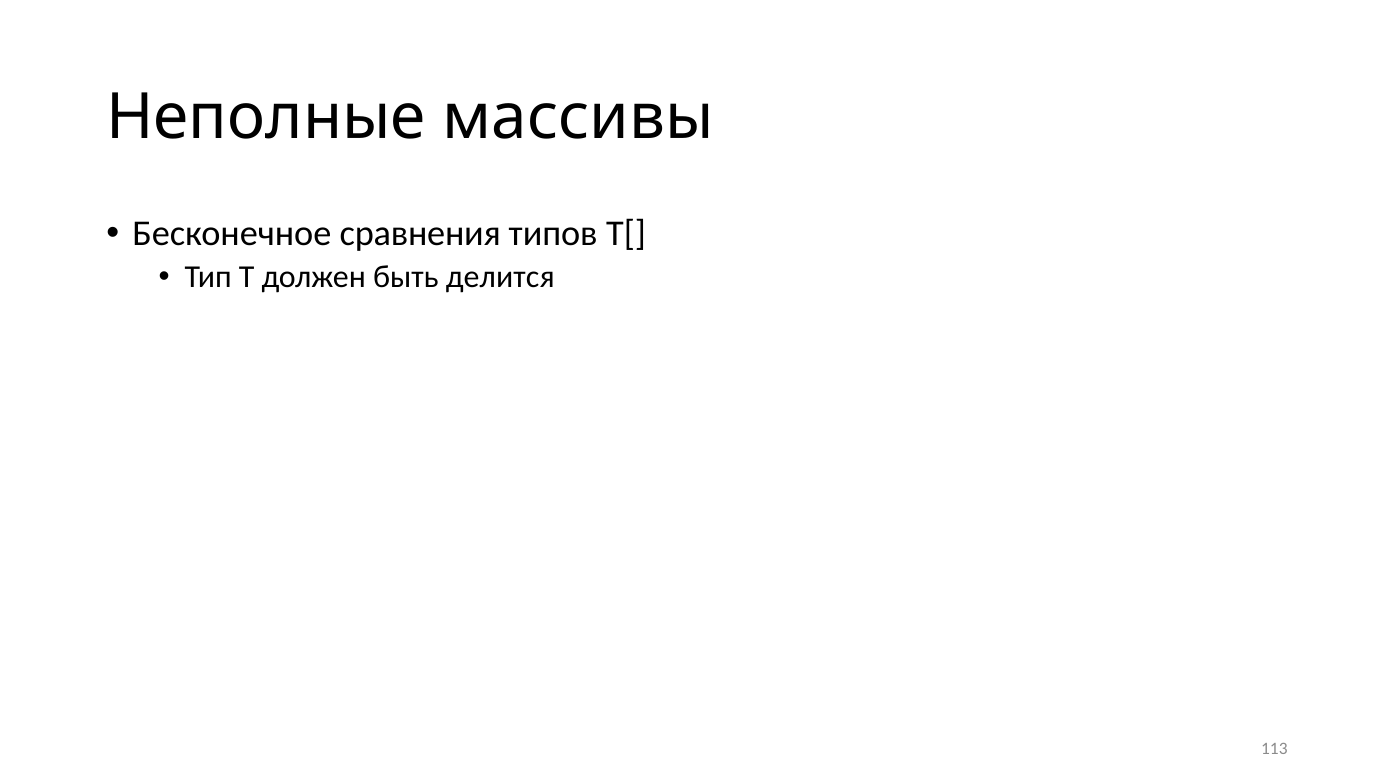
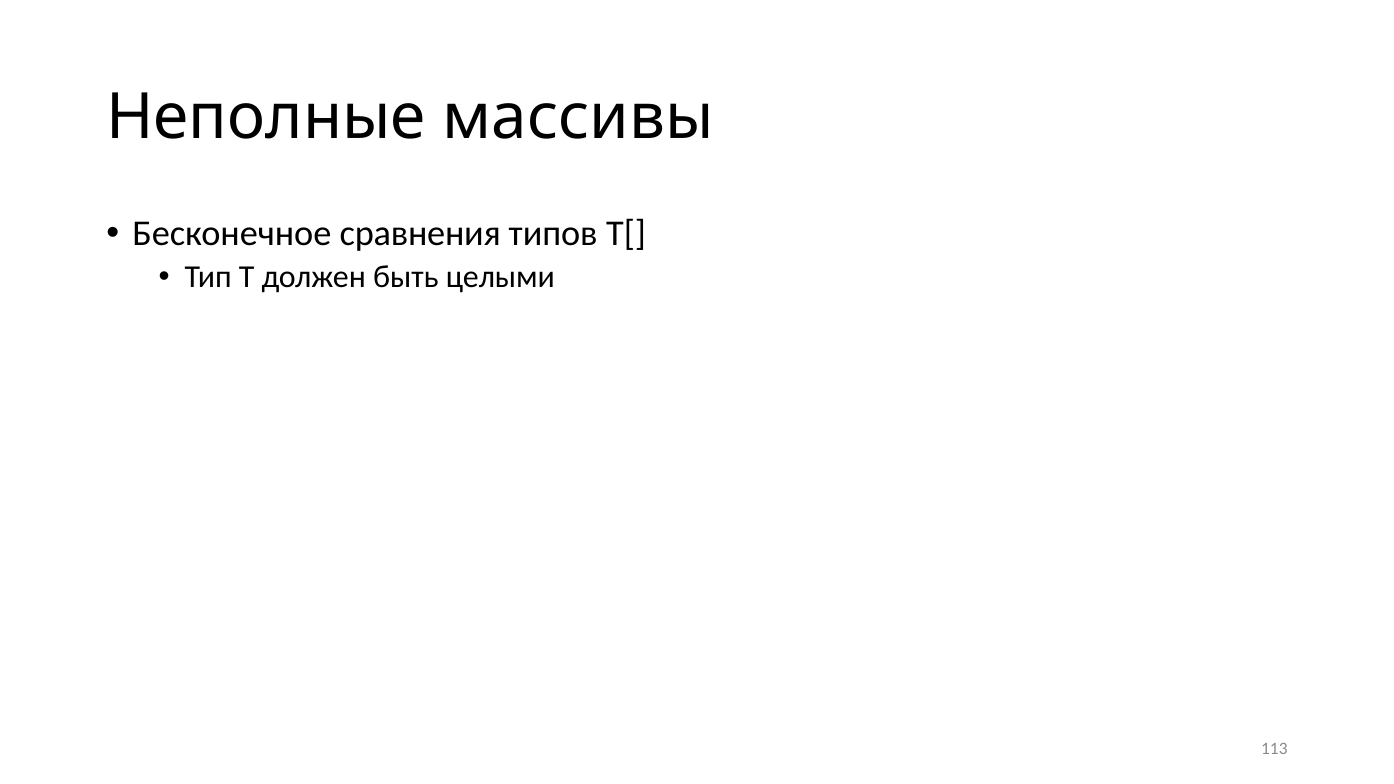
делится: делится -> целыми (500, 277)
